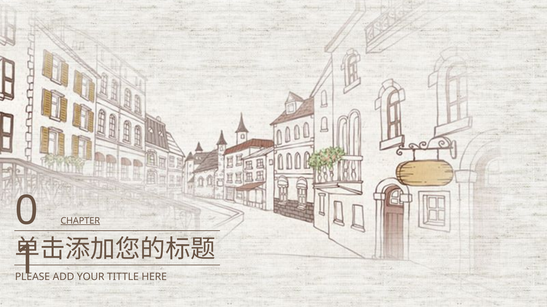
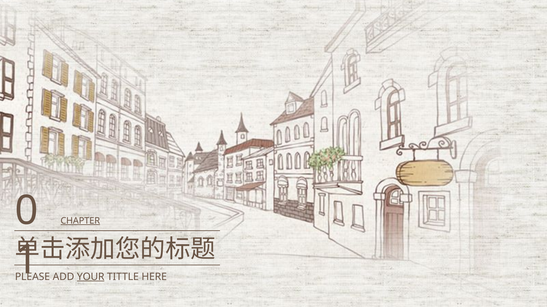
YOUR underline: none -> present (91, 277)
